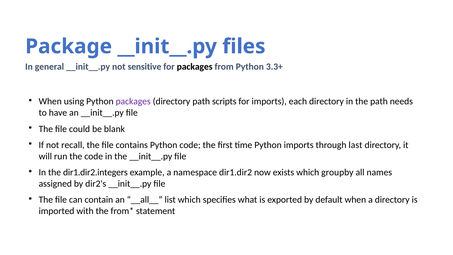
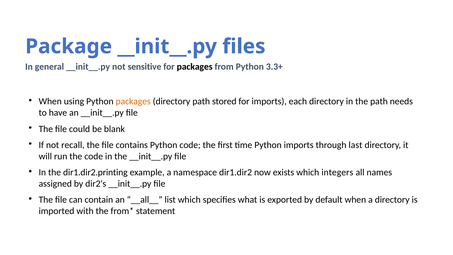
packages colour: purple -> orange (133, 101)
scripts: scripts -> stored (224, 101)
dir1.dir2.integers: dir1.dir2.integers -> dir1.dir2.printing (95, 172)
groupby: groupby -> integers (337, 172)
